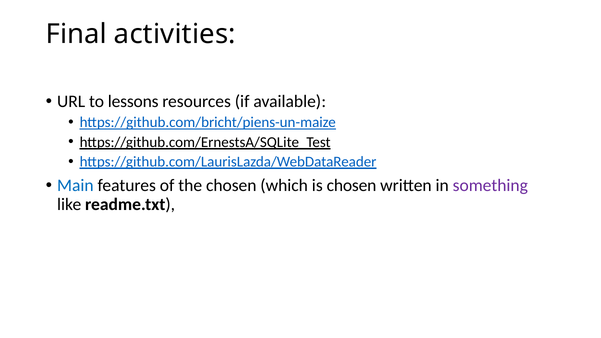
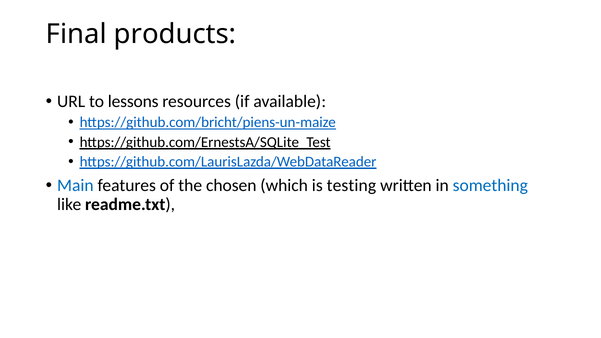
activities: activities -> products (175, 34)
is chosen: chosen -> testing (351, 186)
something colour: purple -> blue (490, 186)
